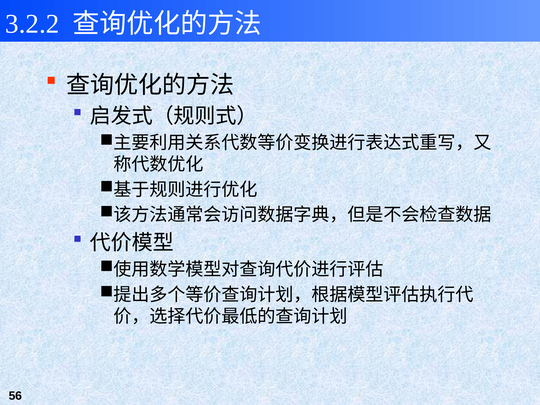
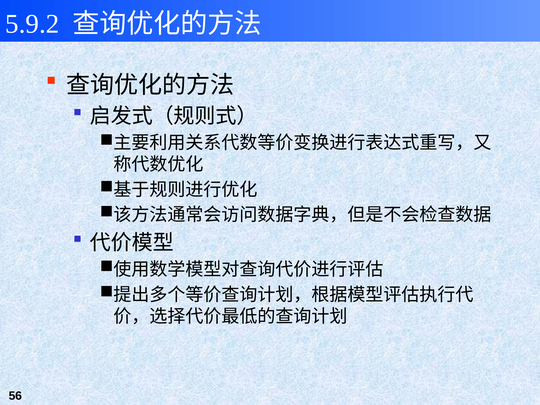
3.2.2: 3.2.2 -> 5.9.2 (32, 24)
